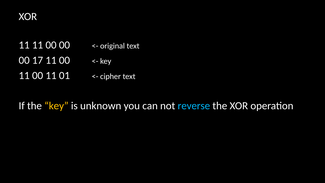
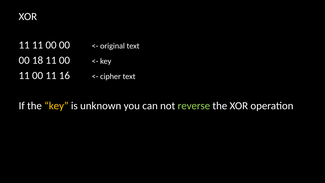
17: 17 -> 18 (38, 60)
01: 01 -> 16 (64, 75)
reverse colour: light blue -> light green (194, 106)
